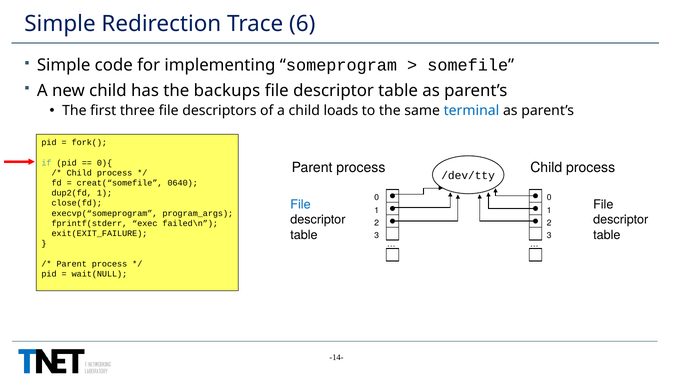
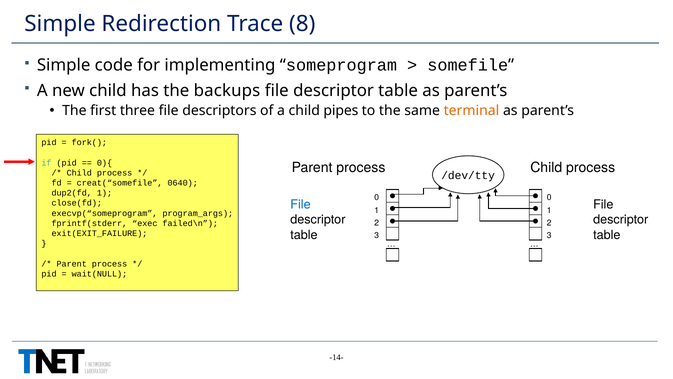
6: 6 -> 8 (302, 24)
loads: loads -> pipes (341, 111)
terminal colour: blue -> orange (471, 111)
